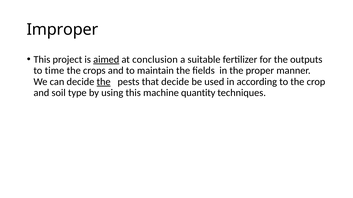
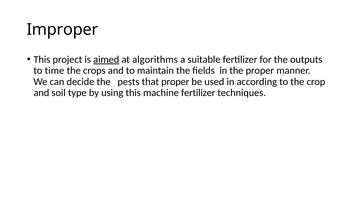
conclusion: conclusion -> algorithms (155, 60)
the underline: present -> none (104, 82)
that decide: decide -> proper (175, 82)
machine quantity: quantity -> fertilizer (198, 93)
